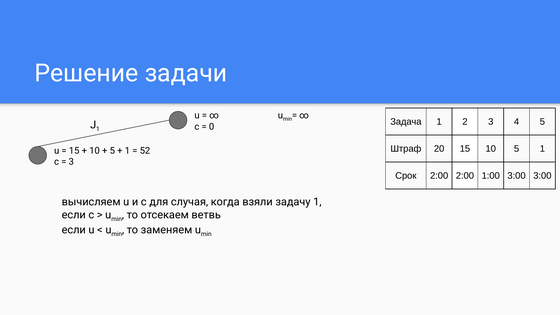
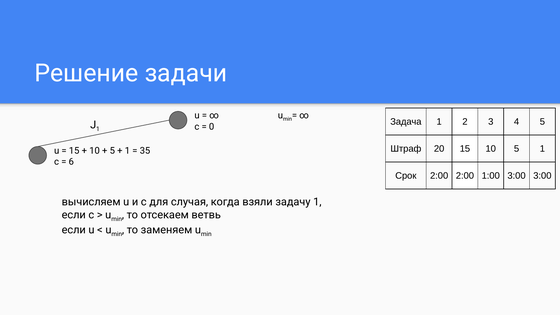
52: 52 -> 35 (145, 151)
3: 3 -> 6 (71, 162)
